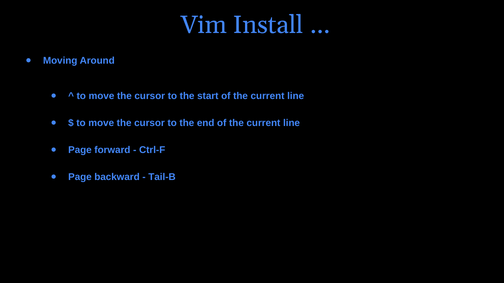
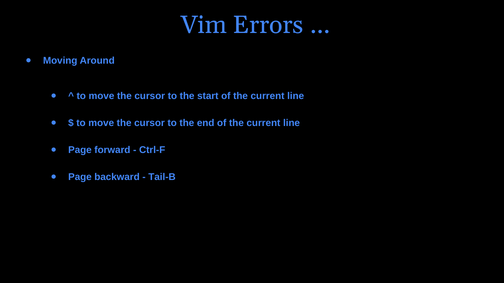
Install: Install -> Errors (268, 25)
